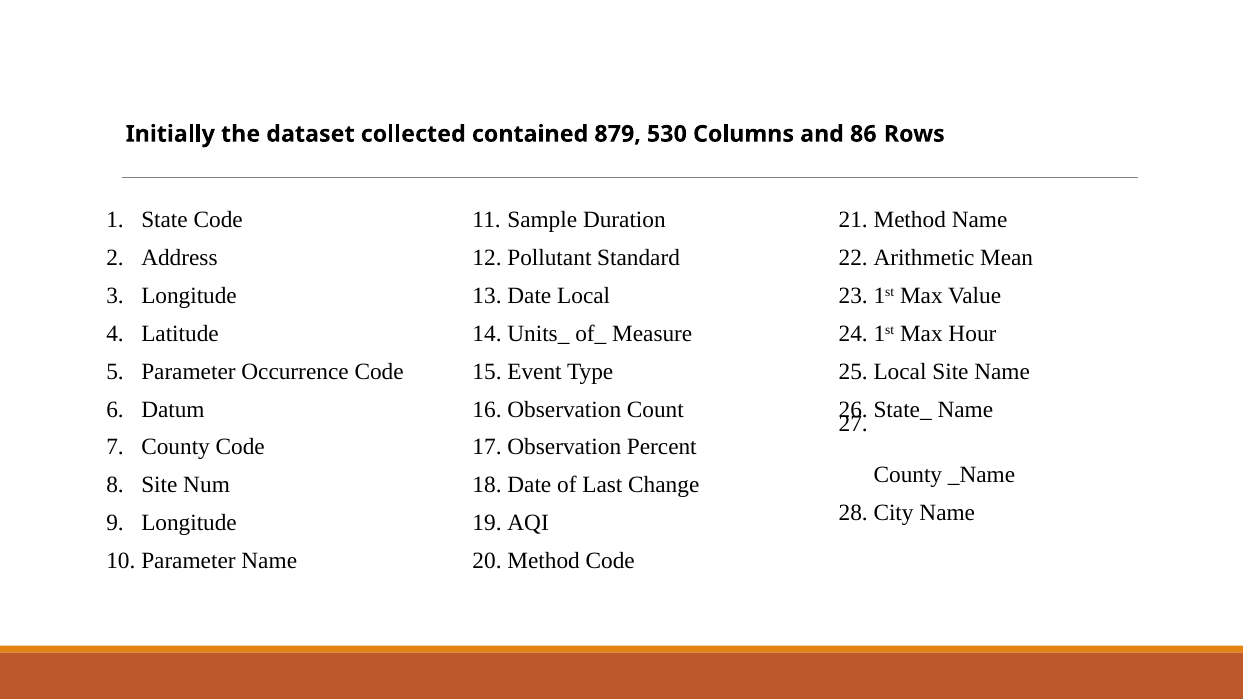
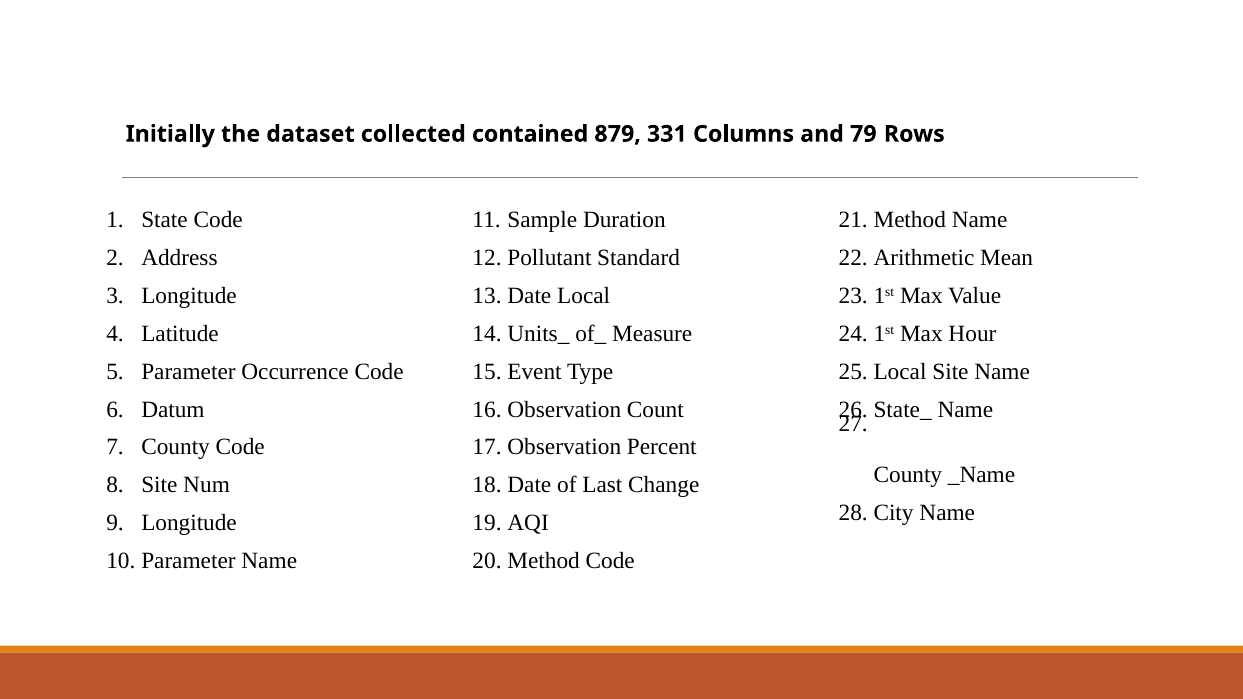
530: 530 -> 331 (667, 134)
86: 86 -> 79 (863, 134)
